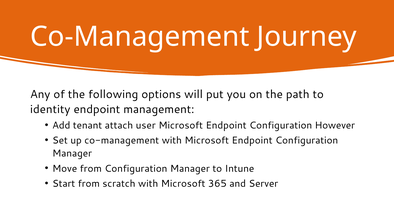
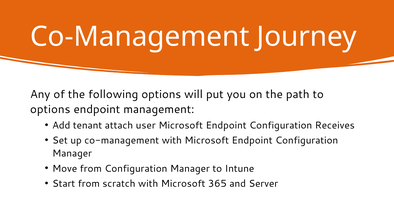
identity: identity -> options (50, 109)
However: However -> Receives (335, 125)
